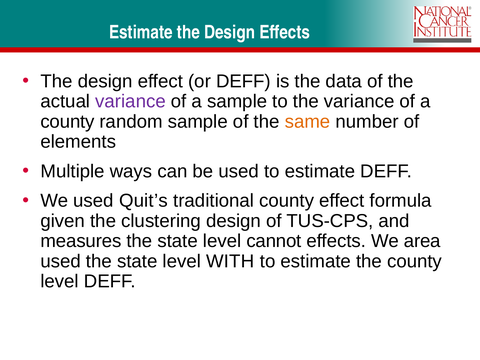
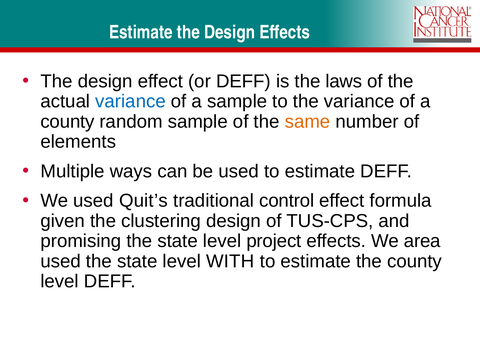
data: data -> laws (344, 81)
variance colour: purple -> blue (131, 101)
traditional county: county -> control (287, 201)
measures: measures -> promising (81, 241)
cannot: cannot -> project (274, 241)
